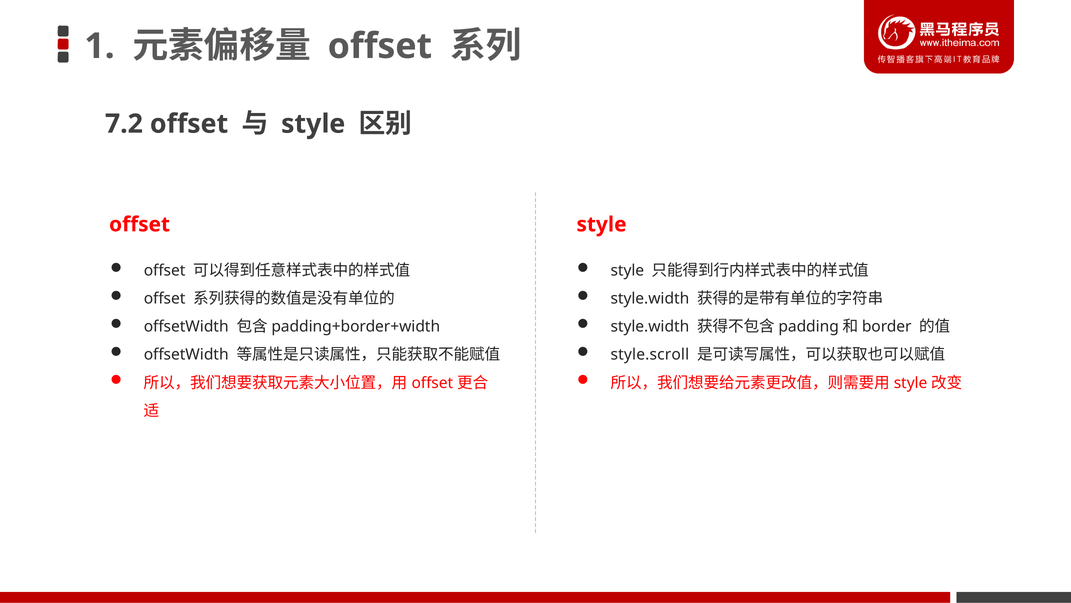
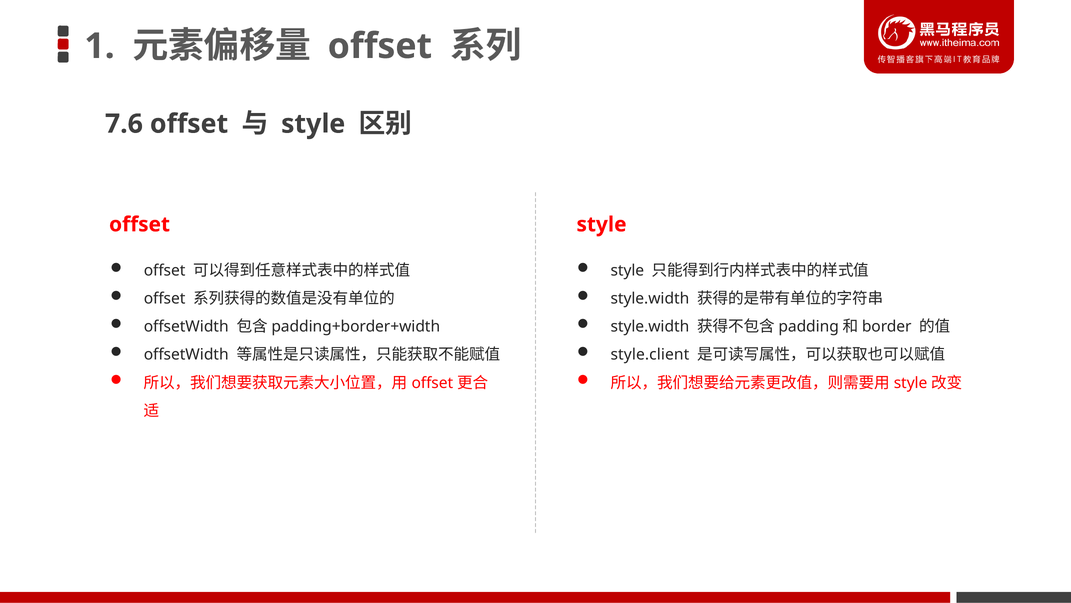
7.2: 7.2 -> 7.6 (124, 124)
style.scroll: style.scroll -> style.client (650, 354)
